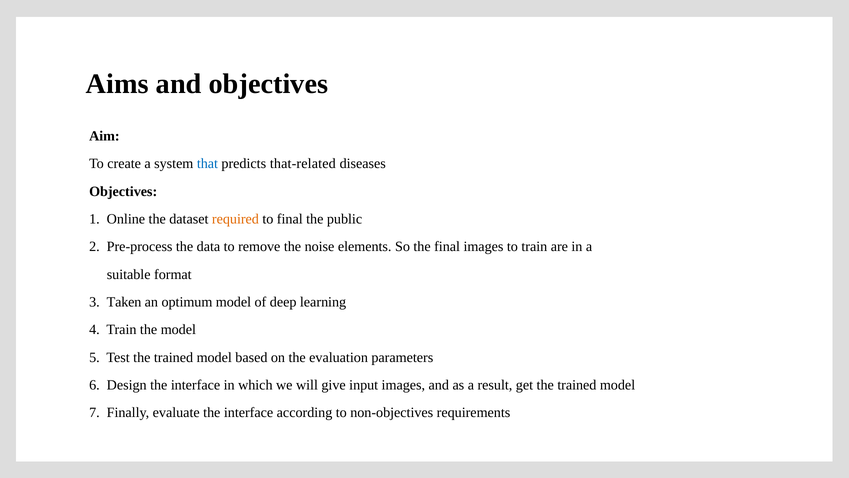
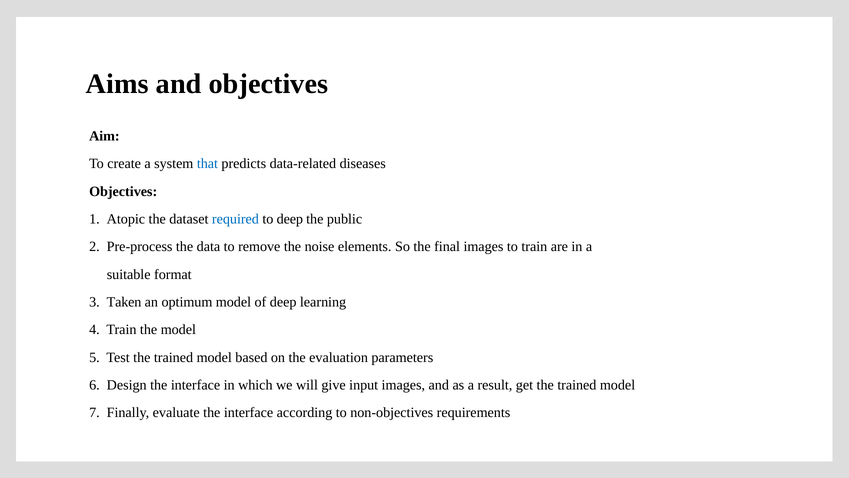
that-related: that-related -> data-related (303, 164)
Online: Online -> Atopic (126, 219)
required colour: orange -> blue (235, 219)
to final: final -> deep (290, 219)
